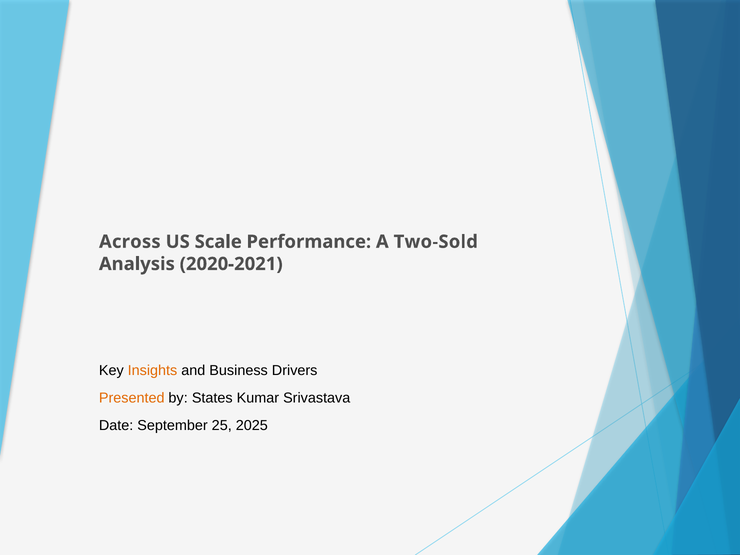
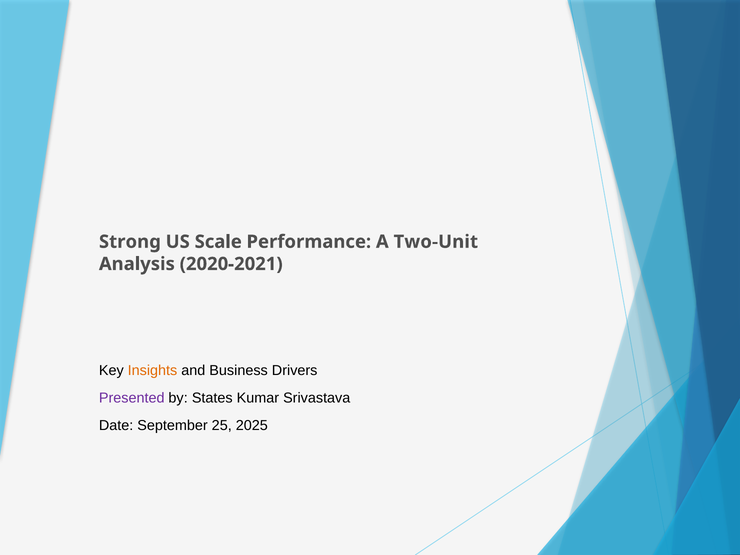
Across: Across -> Strong (130, 242)
Two-Sold: Two-Sold -> Two-Unit (436, 242)
Presented colour: orange -> purple (132, 398)
